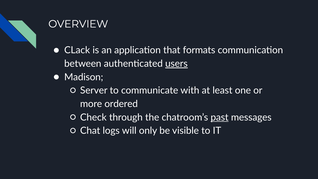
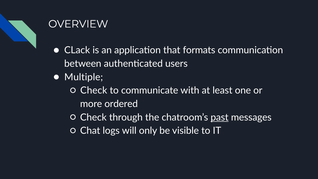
users underline: present -> none (176, 64)
Madison: Madison -> Multiple (84, 77)
Server: Server -> Check (94, 90)
